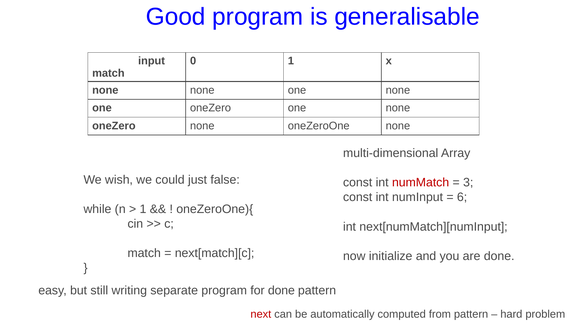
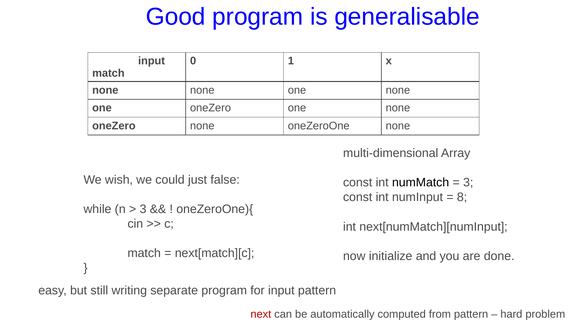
numMatch colour: red -> black (421, 183)
6: 6 -> 8 (462, 197)
1: 1 -> 3 (143, 209)
for done: done -> input (281, 291)
